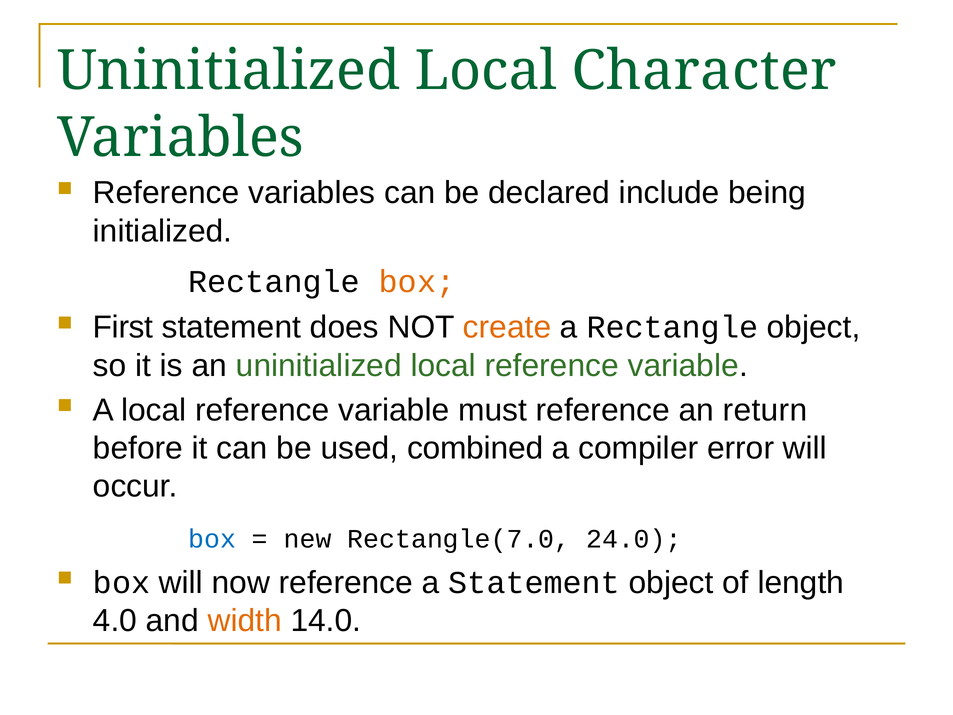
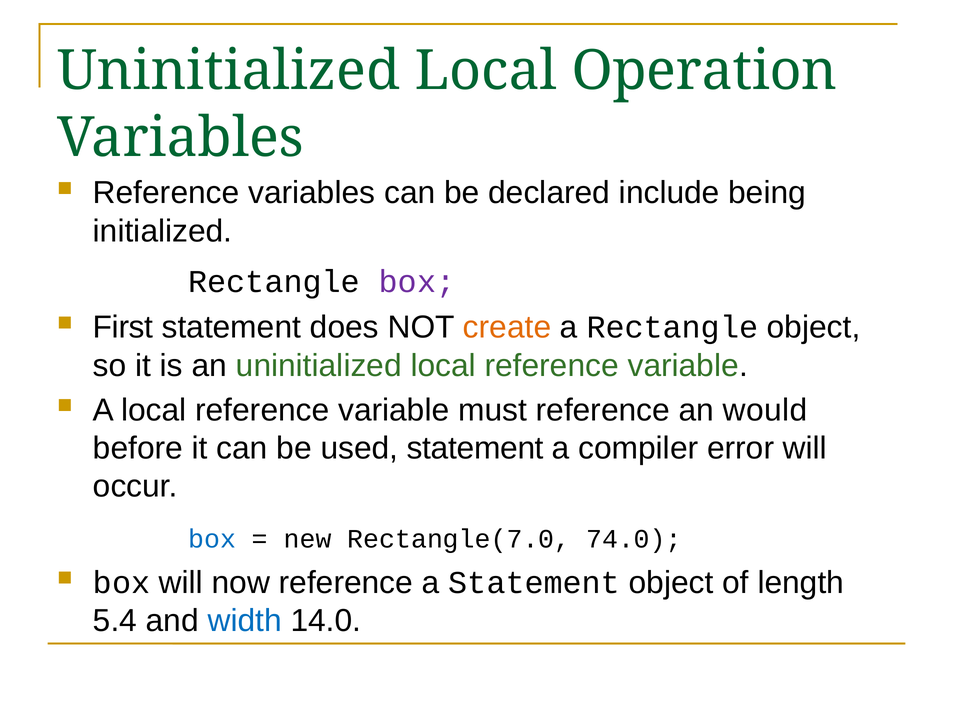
Character: Character -> Operation (704, 71)
box colour: orange -> purple (417, 282)
return: return -> would (765, 410)
used combined: combined -> statement (475, 448)
24.0: 24.0 -> 74.0 (634, 539)
4.0: 4.0 -> 5.4 (115, 621)
width colour: orange -> blue (245, 621)
